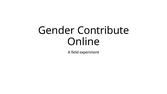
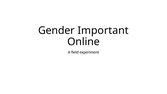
Contribute: Contribute -> Important (103, 30)
